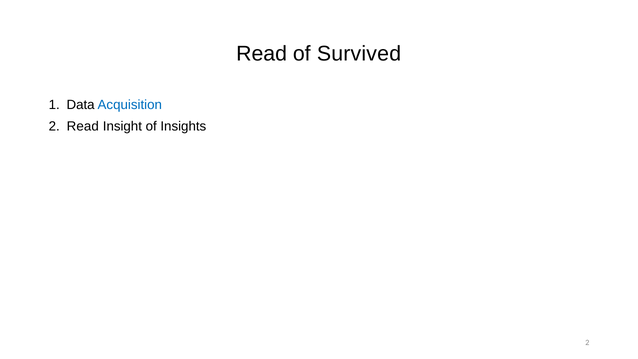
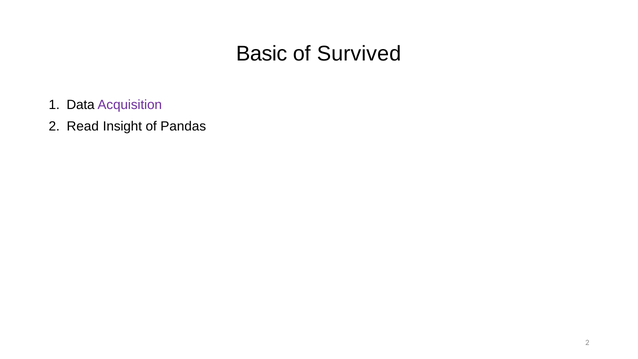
Read: Read -> Basic (262, 54)
Acquisition colour: blue -> purple (130, 105)
Insights: Insights -> Pandas (183, 126)
